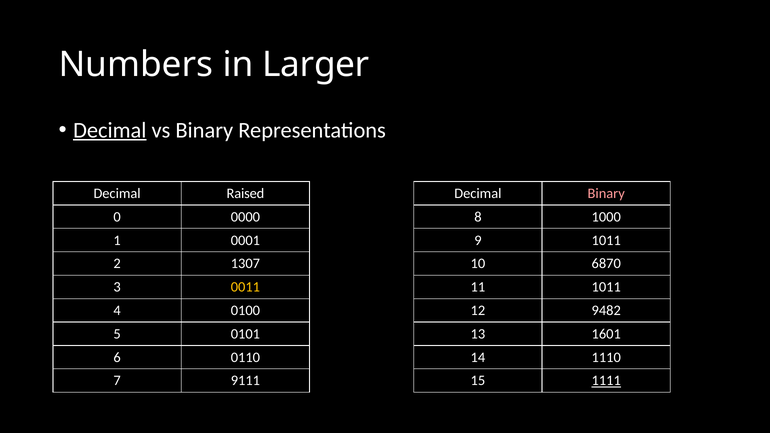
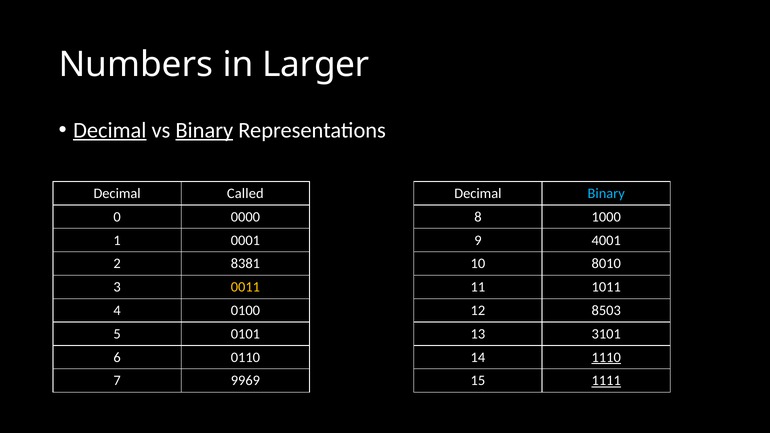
Binary underline: none -> present (204, 130)
Raised: Raised -> Called (245, 193)
Binary colour: pink -> light blue (606, 193)
9 1011: 1011 -> 4001 (606, 240)
1307: 1307 -> 8381 (245, 264)
6870: 6870 -> 8010 (606, 264)
9482: 9482 -> 8503 (606, 311)
1601: 1601 -> 3101 (606, 334)
1110 underline: none -> present (606, 357)
9111: 9111 -> 9969 (245, 381)
